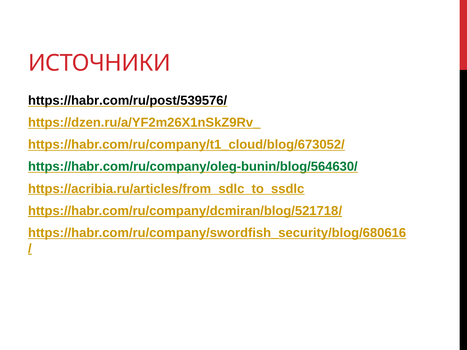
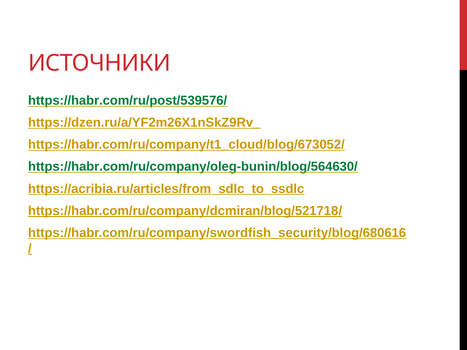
https://habr.com/ru/post/539576/ colour: black -> green (128, 101)
